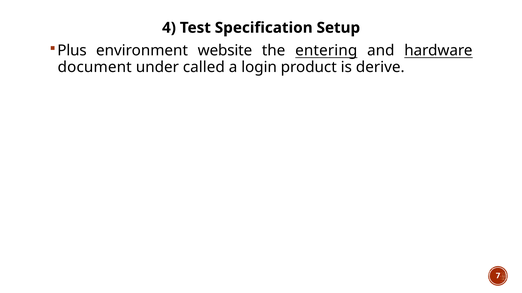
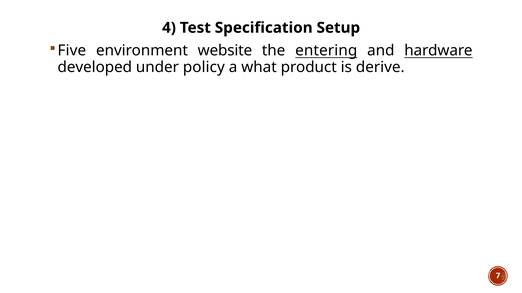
Plus: Plus -> Five (72, 51)
document: document -> developed (95, 67)
called: called -> policy (204, 67)
login: login -> what (259, 67)
